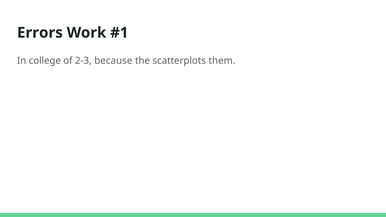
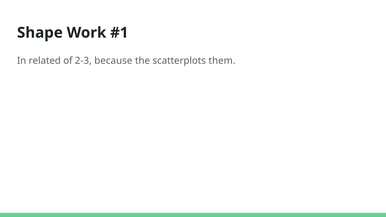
Errors: Errors -> Shape (40, 33)
college: college -> related (45, 61)
